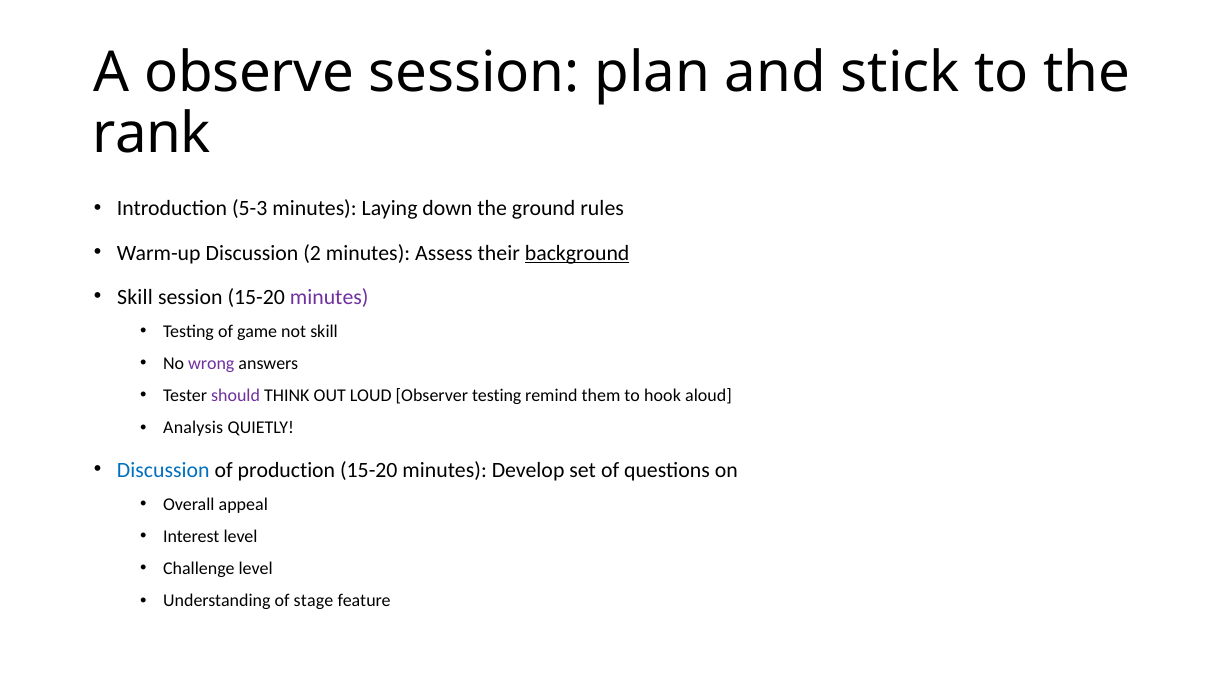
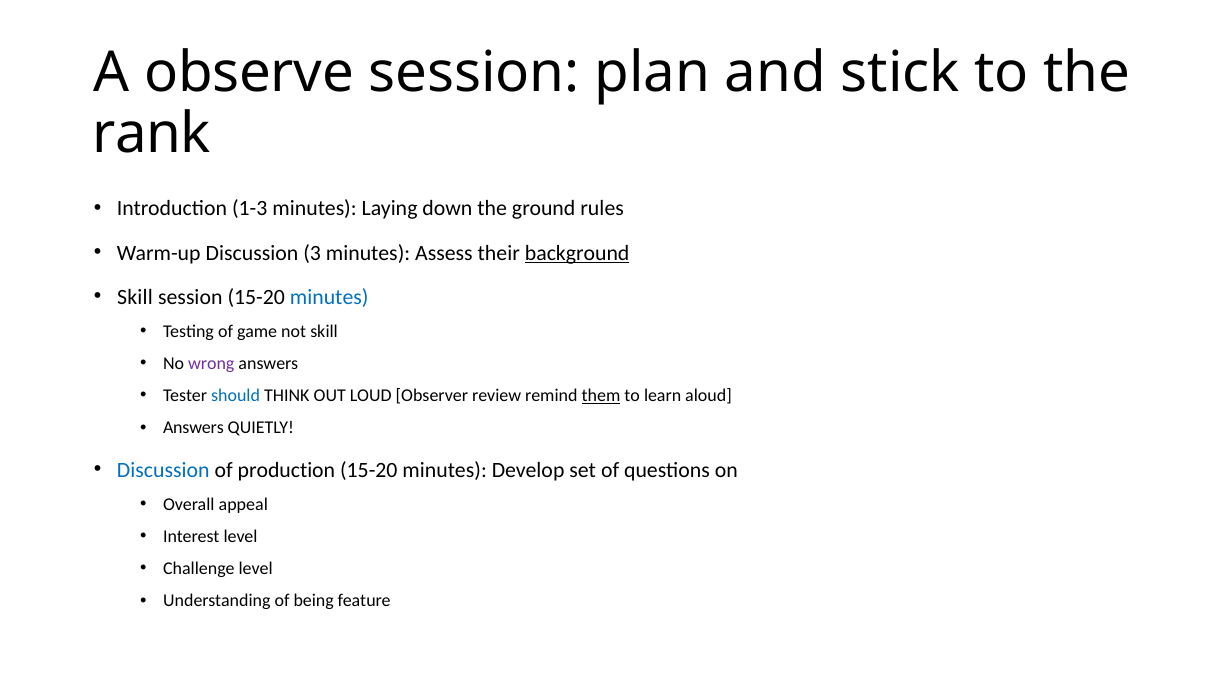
5-3: 5-3 -> 1-3 (250, 209)
2: 2 -> 3 (312, 253)
minutes colour: purple -> blue (329, 297)
should colour: purple -> blue (236, 396)
Observer testing: testing -> review (497, 396)
them underline: none -> present (601, 396)
hook: hook -> learn (663, 396)
Analysis: Analysis -> Answers (193, 428)
stage: stage -> being (314, 601)
